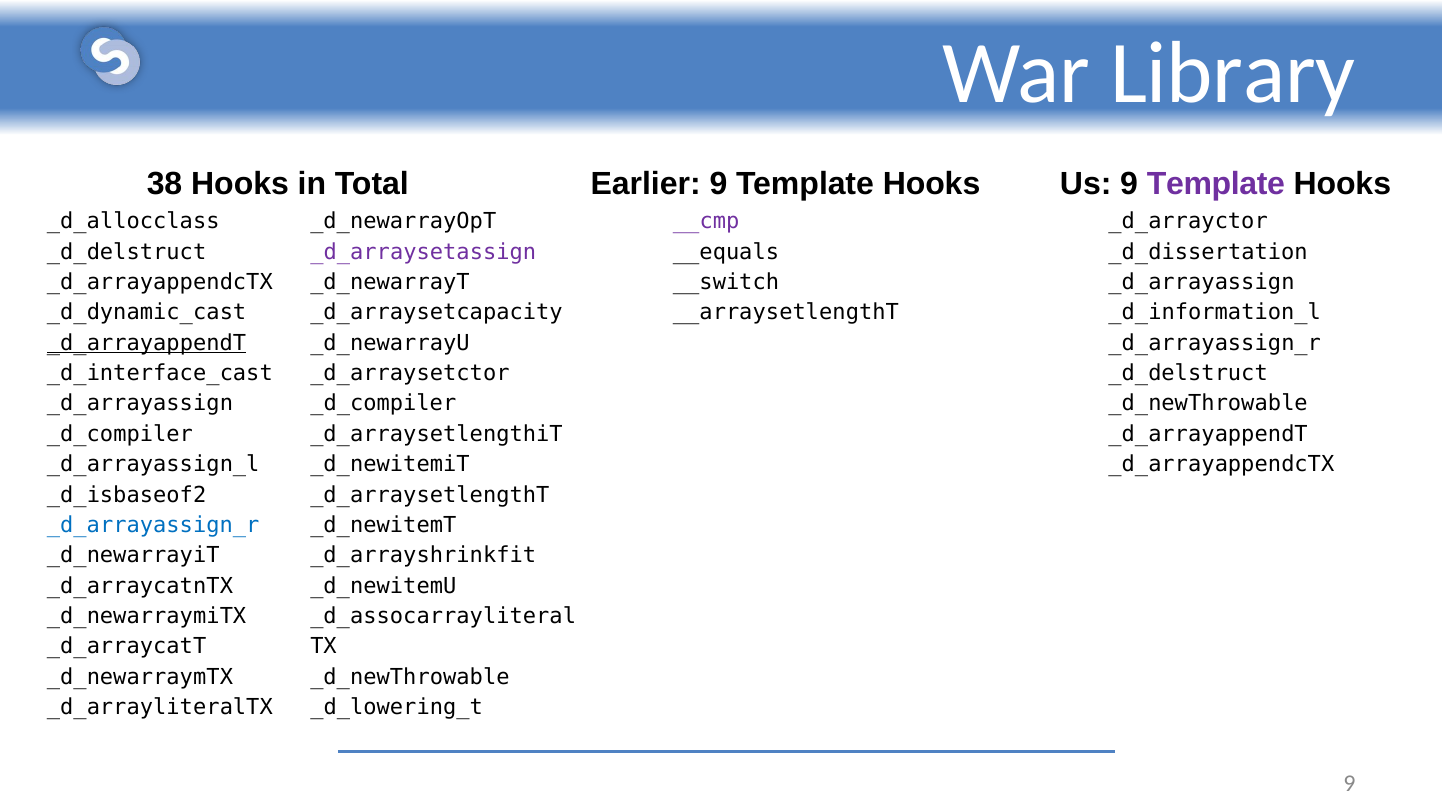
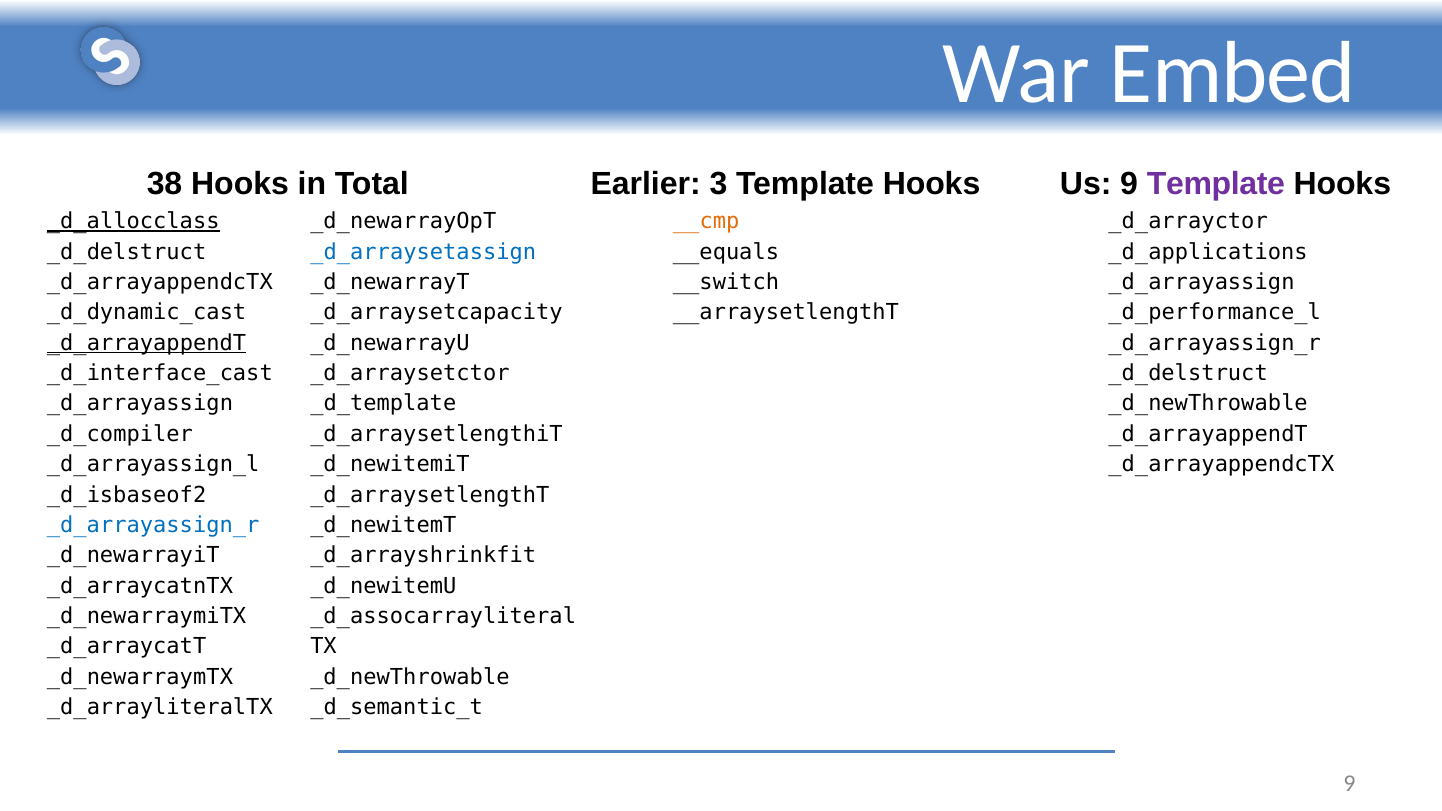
Library: Library -> Embed (1233, 73)
Earlier 9: 9 -> 3 (718, 184)
_d_allocclass underline: none -> present (133, 222)
__cmp colour: purple -> orange (706, 221)
_d_arraysetassign colour: purple -> blue (423, 252)
_d_dissertation: _d_dissertation -> _d_applications (1208, 252)
_d_information_l: _d_information_l -> _d_performance_l (1215, 313)
_d_compiler: _d_compiler -> _d_template (383, 404)
_d_lowering_t: _d_lowering_t -> _d_semantic_t (397, 707)
